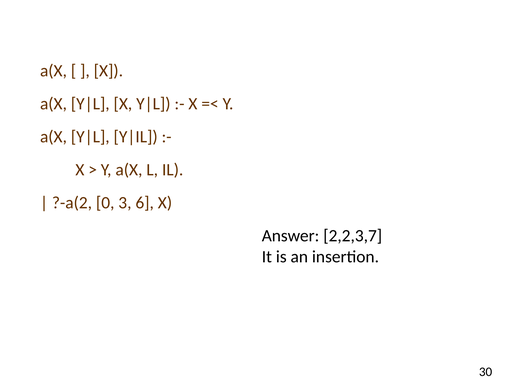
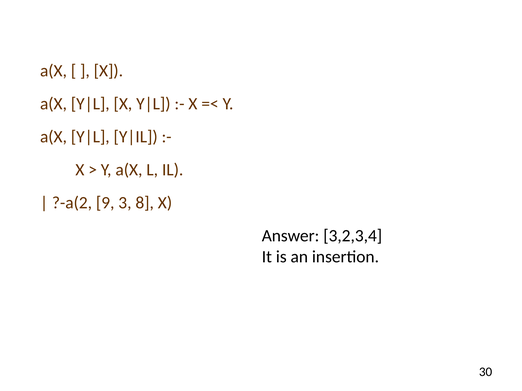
0: 0 -> 9 (105, 203)
6: 6 -> 8 (145, 203)
2,2,3,7: 2,2,3,7 -> 3,2,3,4 (353, 236)
